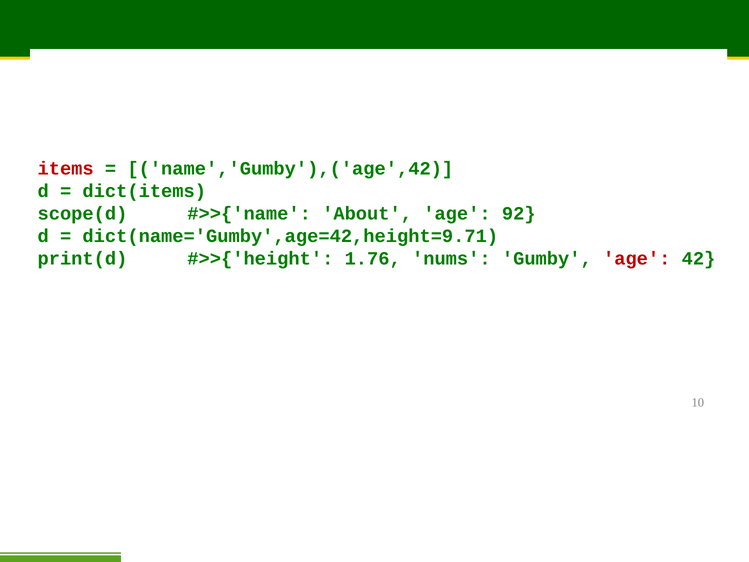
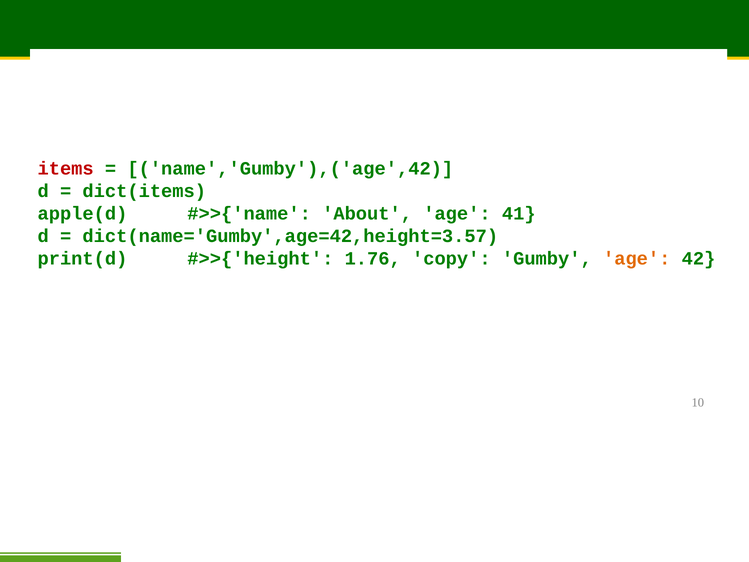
scope(d: scope(d -> apple(d (82, 213)
92: 92 -> 41 (519, 213)
dict(name='Gumby',age=42,height=9.71: dict(name='Gumby',age=42,height=9.71 -> dict(name='Gumby',age=42,height=3.57 (290, 236)
nums: nums -> copy (451, 258)
age colour: red -> orange (637, 258)
